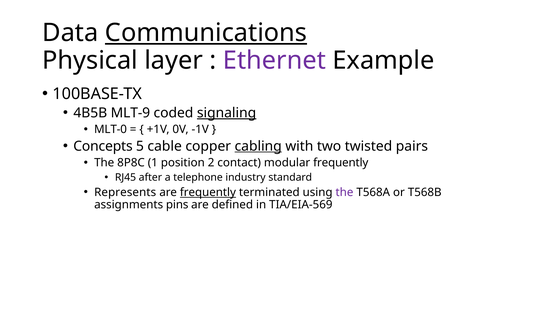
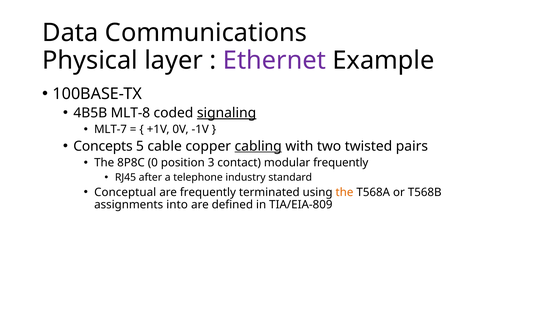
Communications underline: present -> none (206, 33)
MLT-9: MLT-9 -> MLT-8 (130, 113)
MLT-0: MLT-0 -> MLT-7 (111, 129)
1: 1 -> 0 (153, 163)
2: 2 -> 3 (211, 163)
Represents: Represents -> Conceptual (125, 192)
frequently underline: present -> none (208, 192)
the colour: purple -> orange (344, 192)
pins: pins -> into (177, 204)
TIA/EIA-569: TIA/EIA-569 -> TIA/EIA-809 (301, 204)
